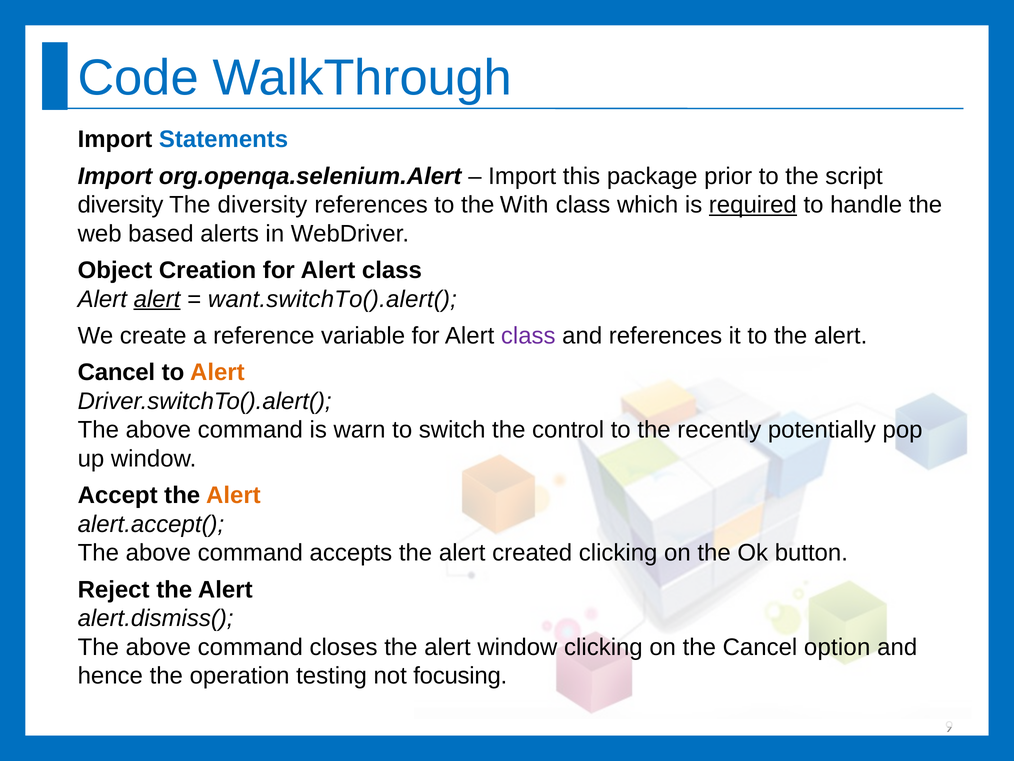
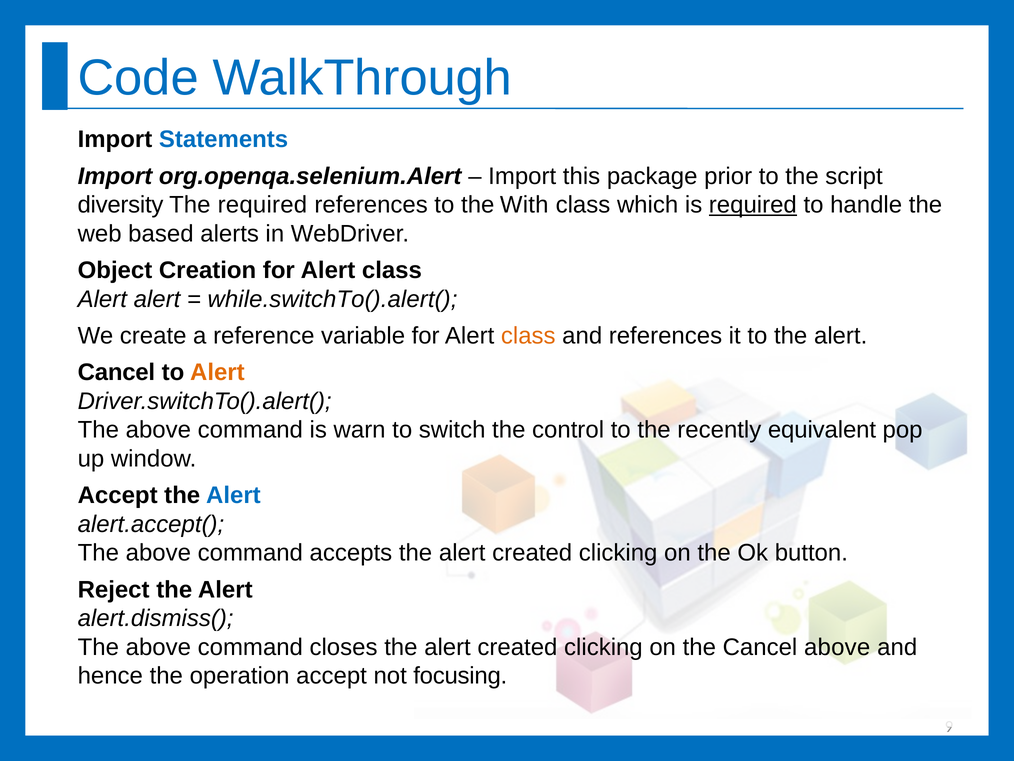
The diversity: diversity -> required (262, 205)
alert underline: present -> none (157, 299)
want.switchTo().alert(: want.switchTo().alert( -> while.switchTo().alert( (332, 299)
class colour: purple -> orange (528, 336)
potentially: potentially -> equivalent (822, 430)
Alert colour: orange -> blue (233, 495)
closes the alert window: window -> created (517, 647)
Cancel option: option -> above (837, 647)
operation testing: testing -> accept (332, 675)
